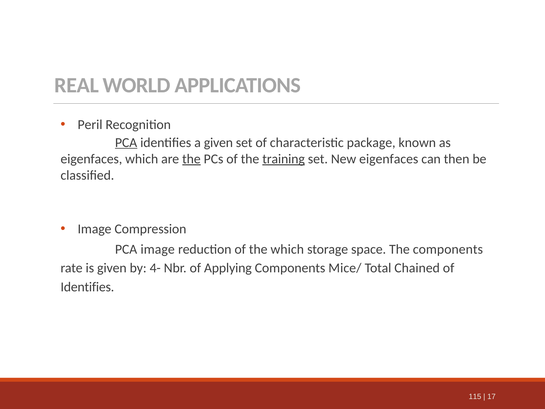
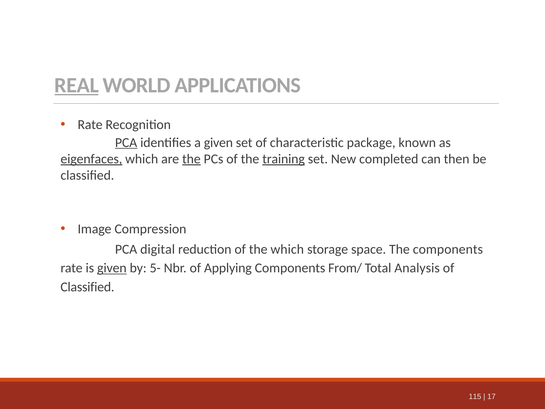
REAL underline: none -> present (77, 85)
Peril: Peril -> Rate (90, 125)
eigenfaces underline: none -> present (91, 159)
New eigenfaces: eigenfaces -> completed (389, 159)
PCA image: image -> digital (158, 249)
given underline: none -> present (112, 268)
4-: 4- -> 5- (155, 268)
Mice/: Mice/ -> From/ (345, 268)
Chained: Chained -> Analysis (417, 268)
Identifies: Identifies -> Classified (87, 287)
